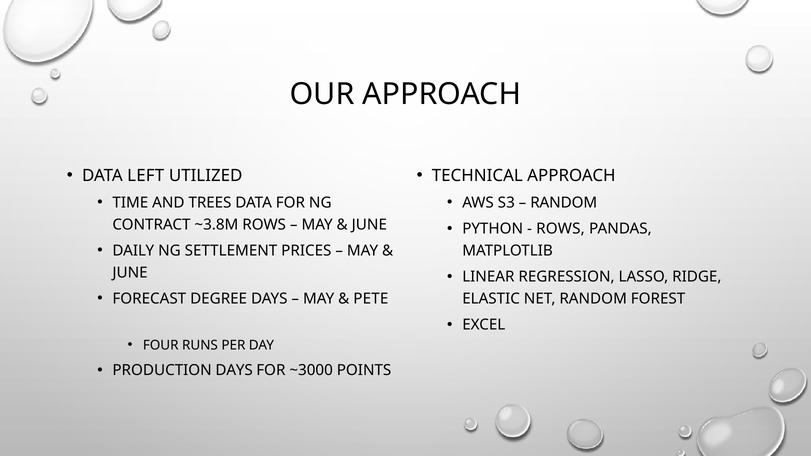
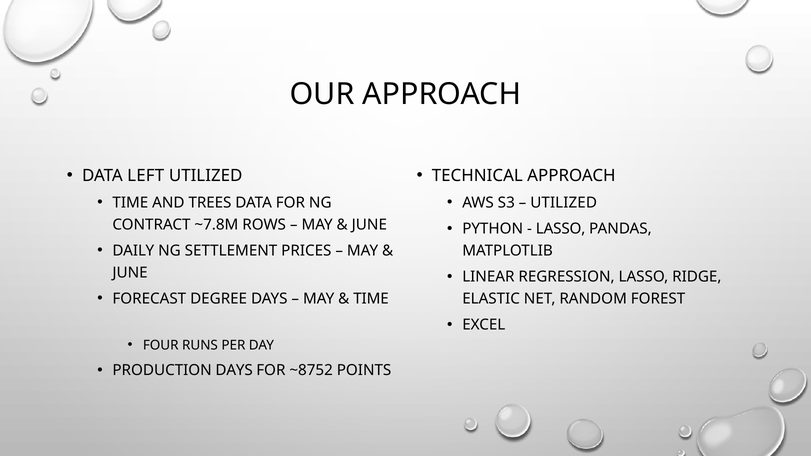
RANDOM: RANDOM -> UTILIZED (564, 203)
~3.8M: ~3.8M -> ~7.8M (216, 225)
ROWS: ROWS -> LASSO (561, 229)
PETE: PETE -> TIME (371, 299)
~3000: ~3000 -> ~8752 (311, 370)
